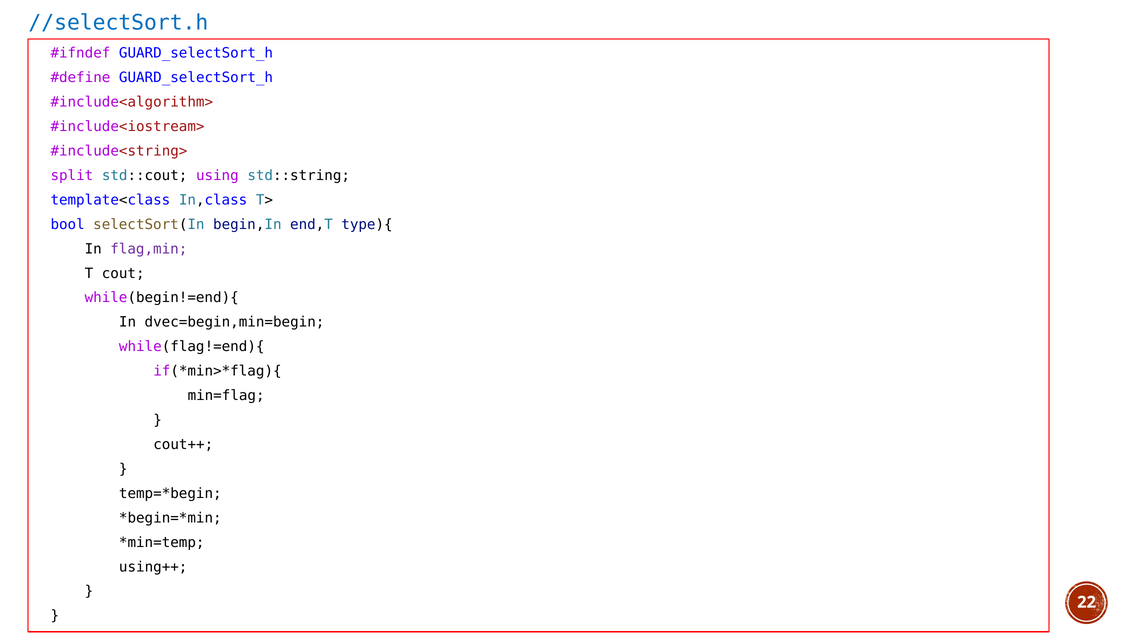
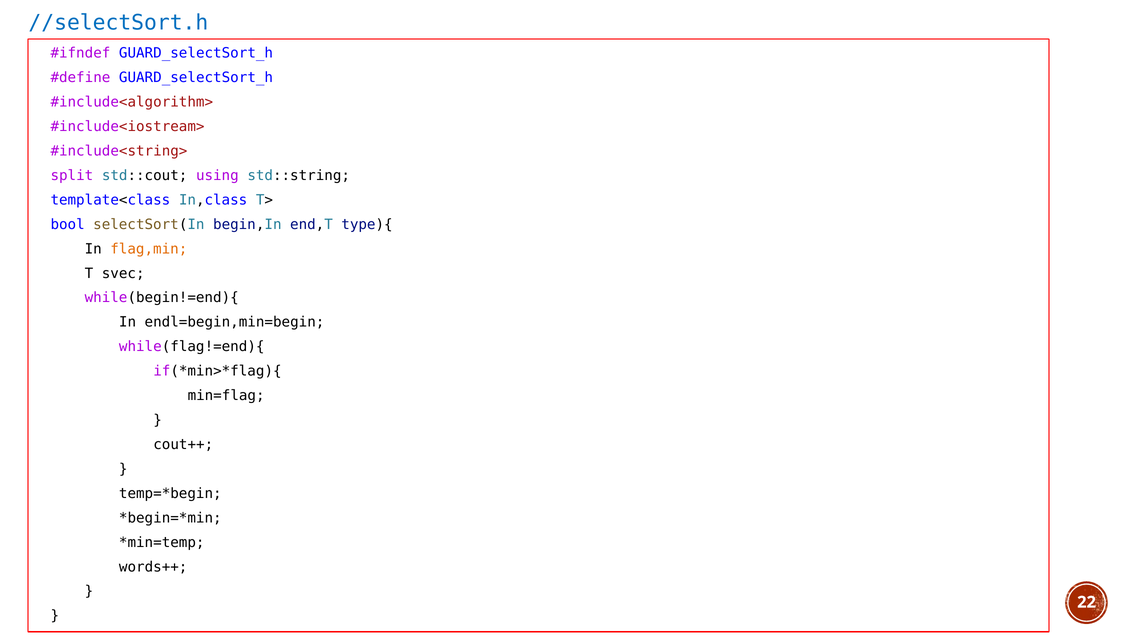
flag,min colour: purple -> orange (149, 249)
cout: cout -> svec (123, 274)
dvec=begin,min=begin: dvec=begin,min=begin -> endl=begin,min=begin (234, 323)
using++: using++ -> words++ (153, 567)
